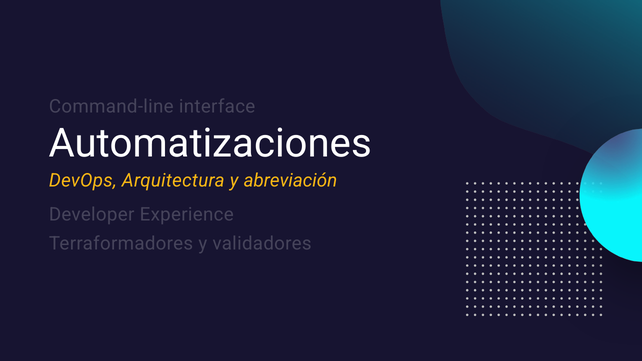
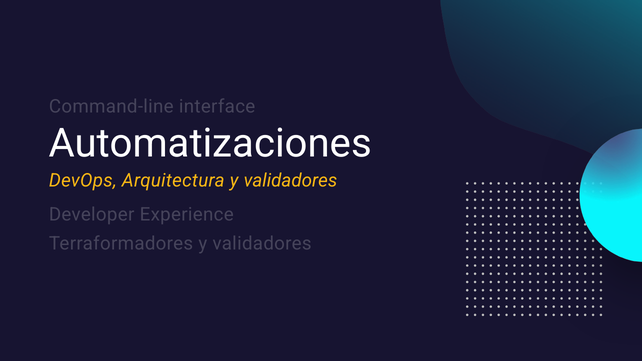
Arquitectura y abreviación: abreviación -> validadores (290, 181)
